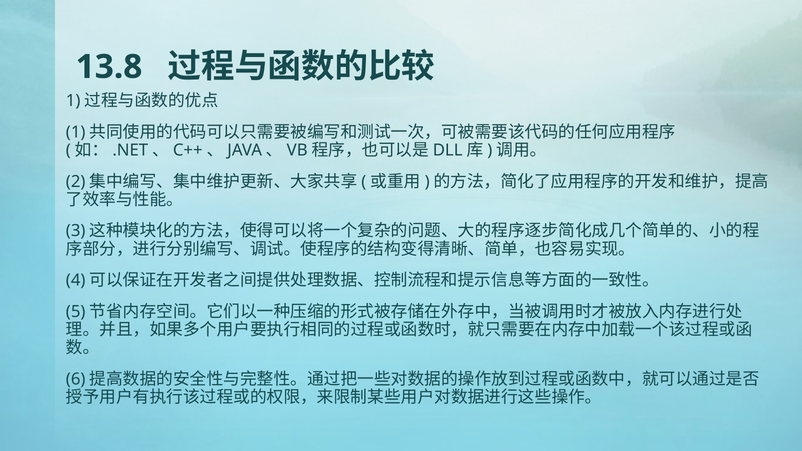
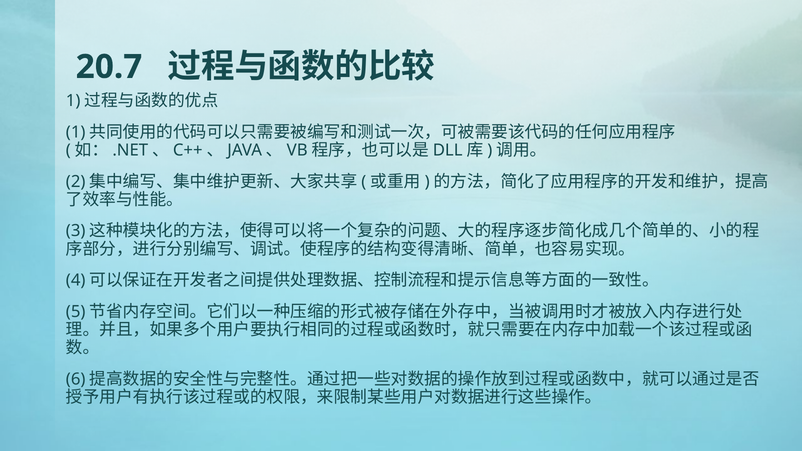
13.8: 13.8 -> 20.7 (109, 67)
